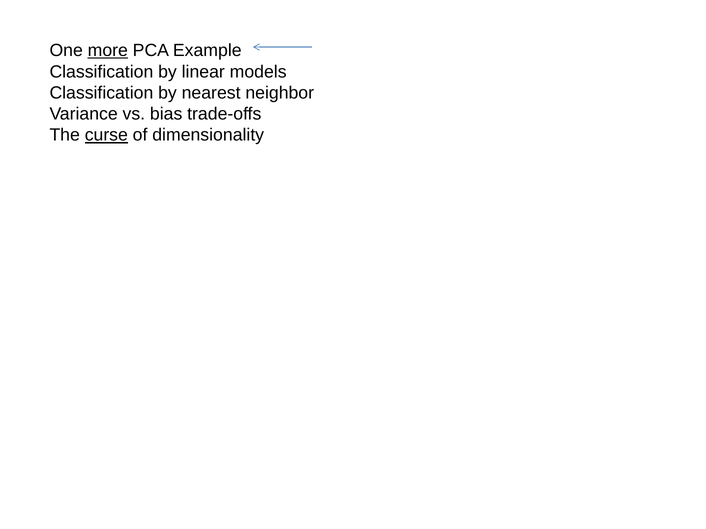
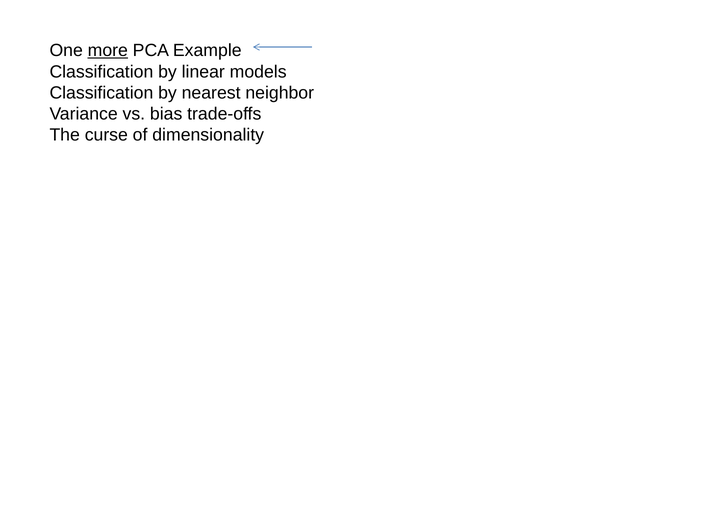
curse underline: present -> none (106, 135)
